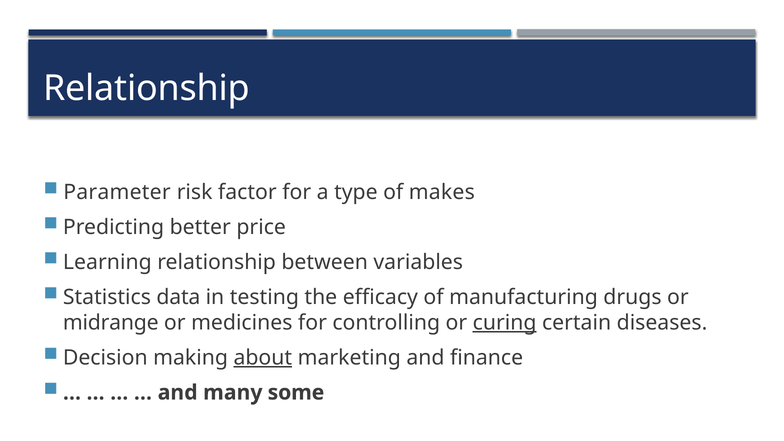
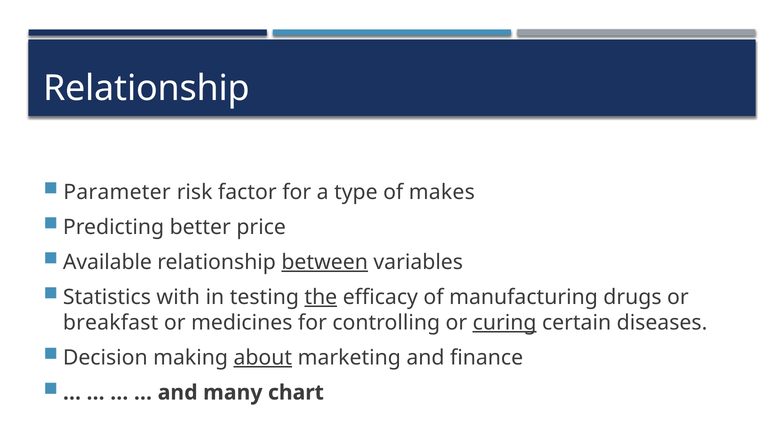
Learning: Learning -> Available (107, 262)
between underline: none -> present (325, 262)
data: data -> with (178, 297)
the underline: none -> present (321, 297)
midrange: midrange -> breakfast (111, 323)
some: some -> chart (296, 393)
